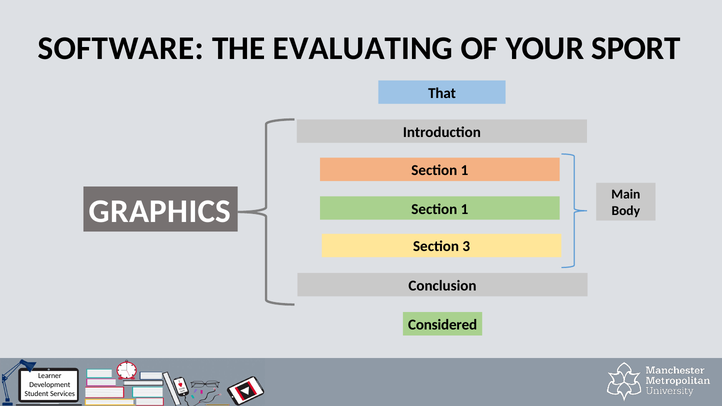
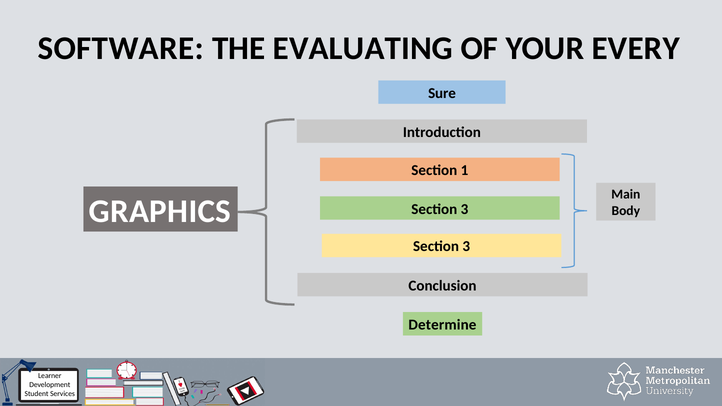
SPORT: SPORT -> EVERY (636, 48)
That: That -> Sure (442, 93)
1: 1 -> 3 (465, 209)
Considered: Considered -> Determine (442, 325)
